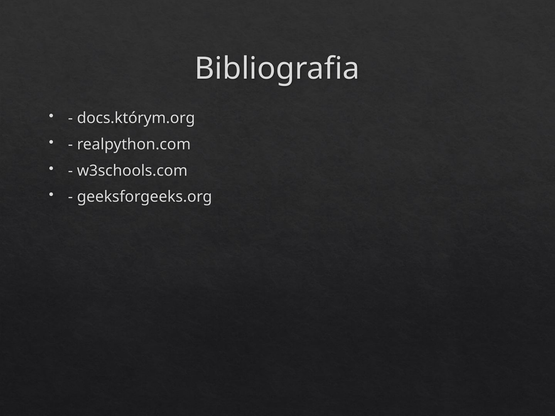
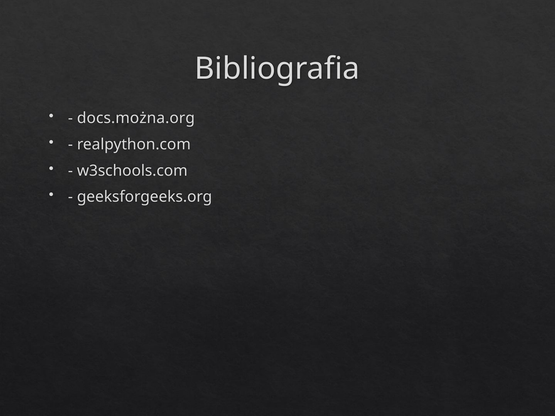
docs.którym.org: docs.którym.org -> docs.można.org (136, 118)
